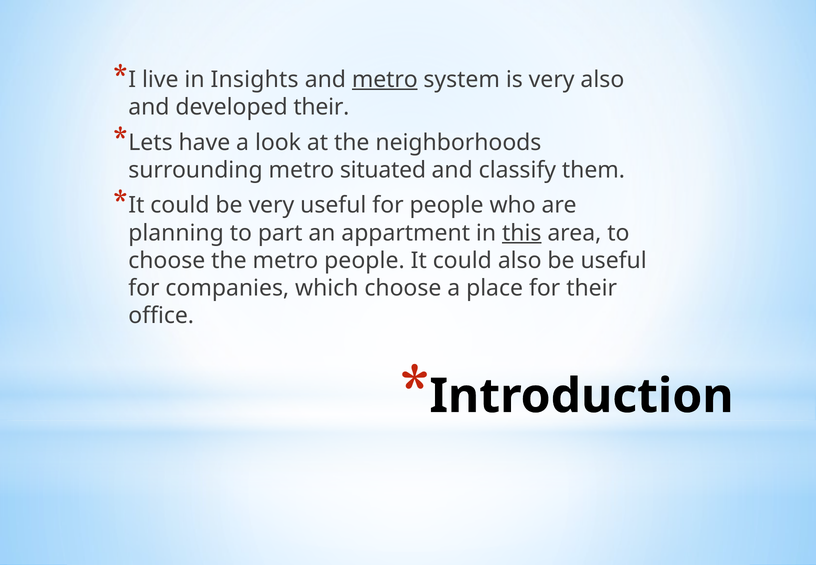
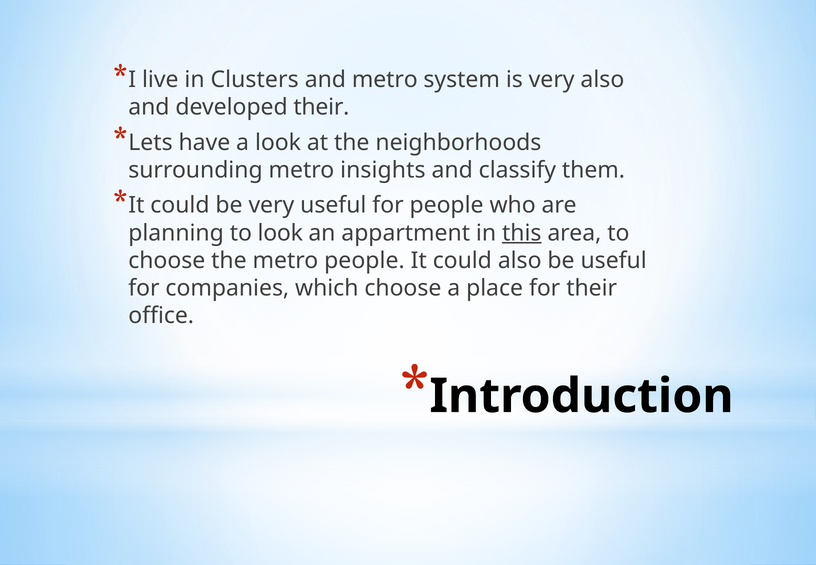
Insights: Insights -> Clusters (255, 79)
metro underline: present -> none (385, 79)
situated: situated -> insights (383, 170)
to part: part -> look (280, 233)
